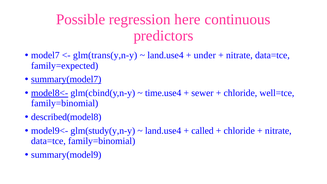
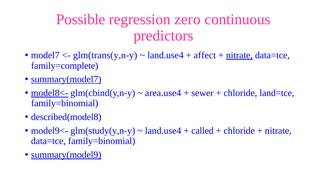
here: here -> zero (188, 19)
under: under -> affect (205, 55)
nitrate underline: none -> present (239, 55)
family=expected: family=expected -> family=complete (65, 66)
time.use4: time.use4 -> area.use4 (163, 93)
well=tce: well=tce -> land=tce (277, 93)
summary(model9 underline: none -> present (66, 155)
